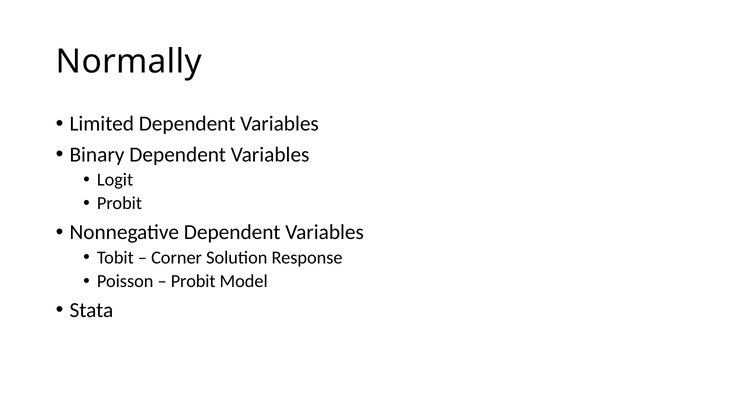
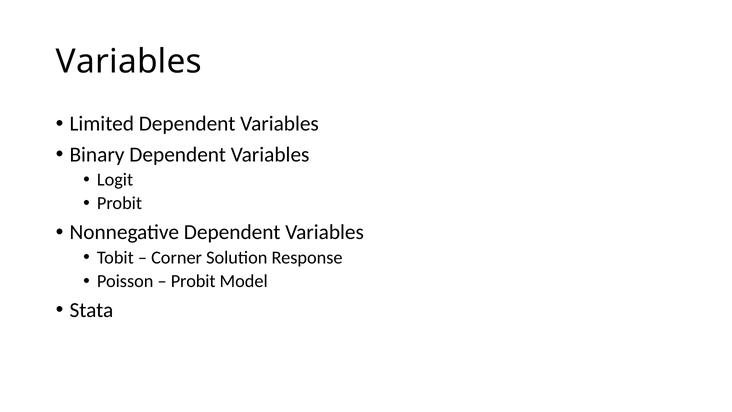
Normally: Normally -> Variables (129, 61)
